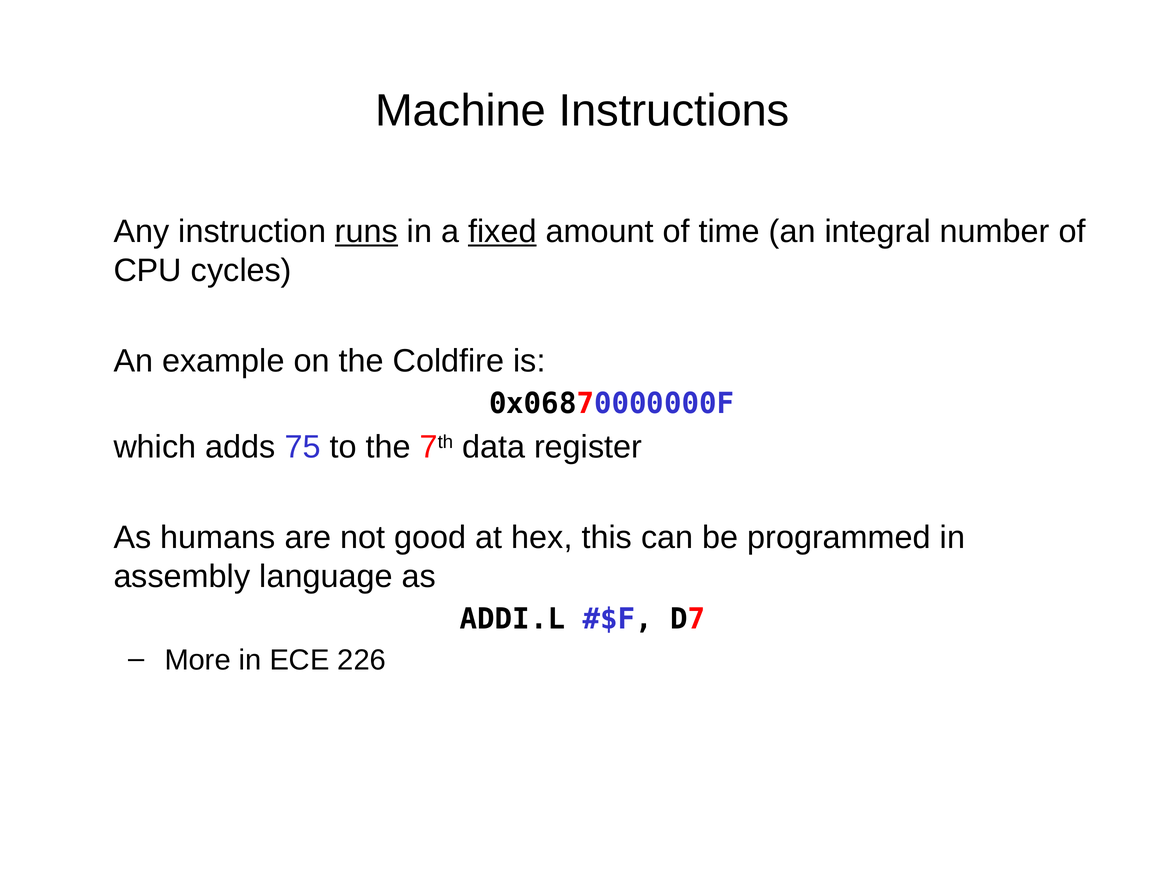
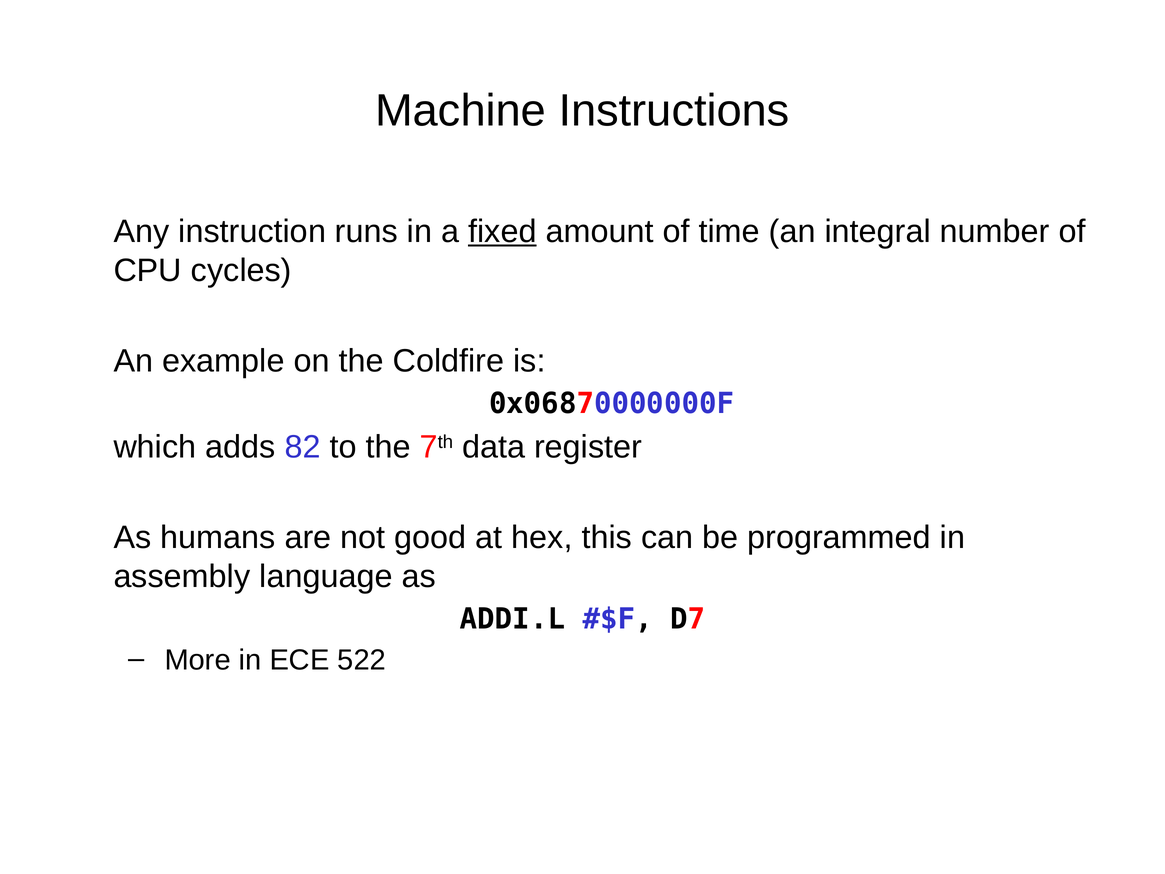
runs underline: present -> none (366, 231)
75: 75 -> 82 (303, 447)
226: 226 -> 522 (362, 660)
